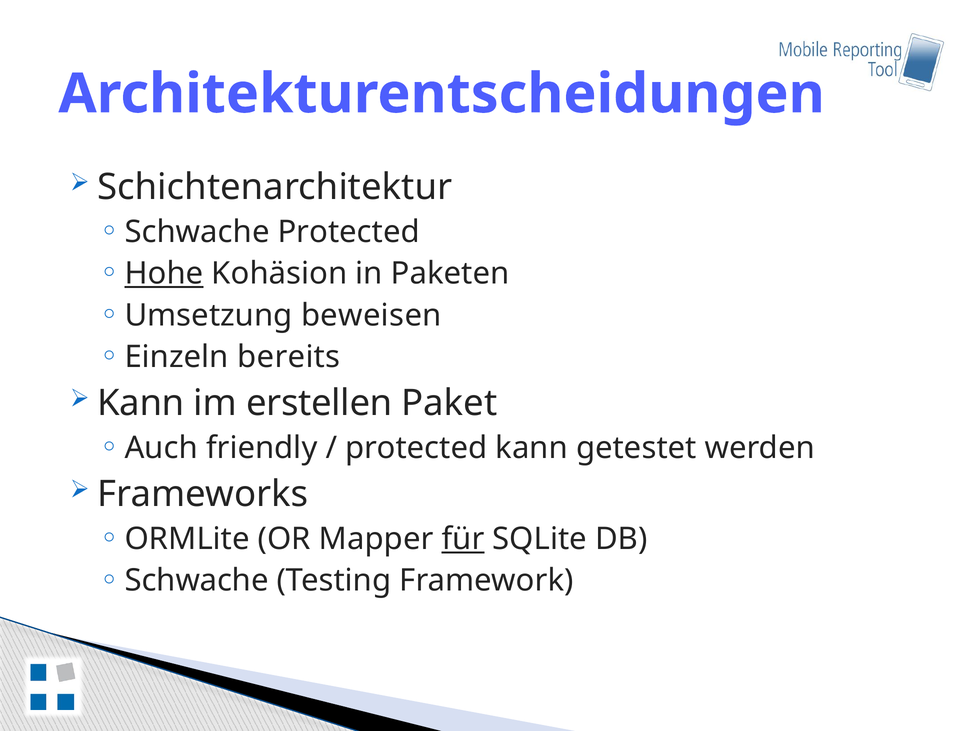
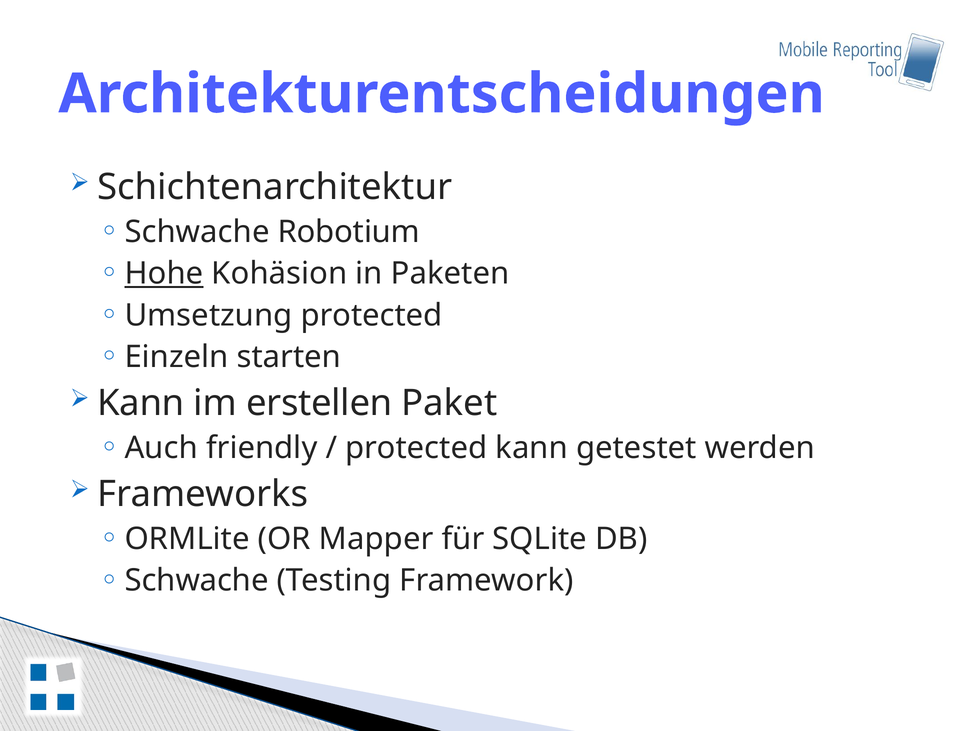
Schwache Protected: Protected -> Robotium (349, 232)
Umsetzung beweisen: beweisen -> protected (372, 315)
bereits: bereits -> starten (289, 357)
für underline: present -> none (463, 539)
